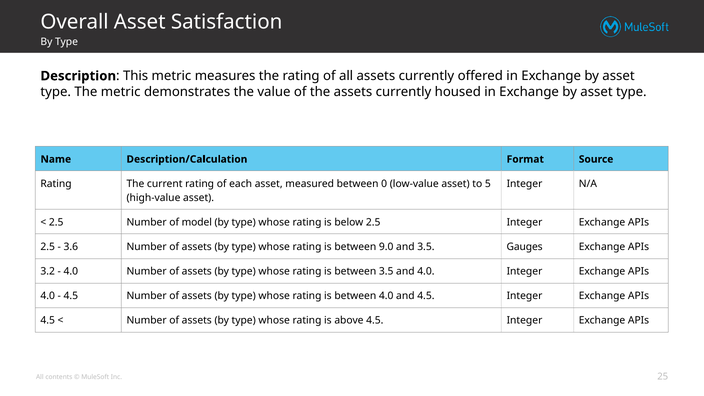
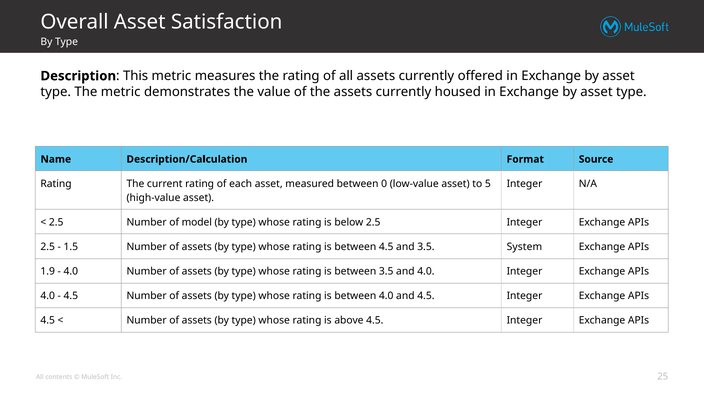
3.6: 3.6 -> 1.5 (71, 247)
between 9.0: 9.0 -> 4.5 (386, 247)
Gauges: Gauges -> System (524, 247)
3.2: 3.2 -> 1.9 (48, 271)
